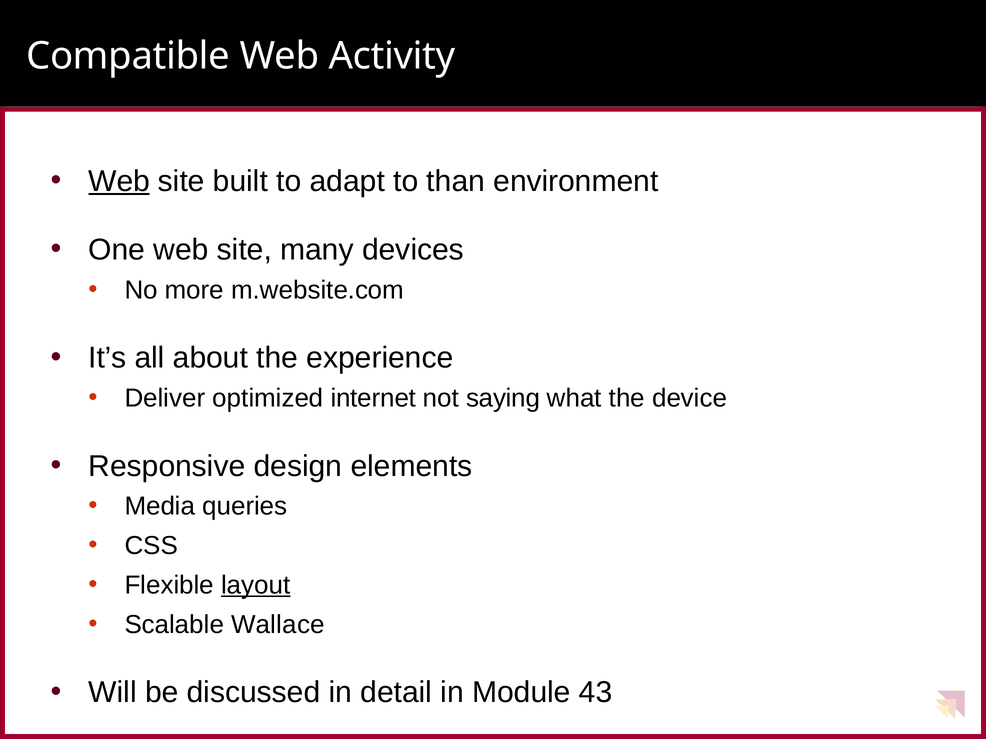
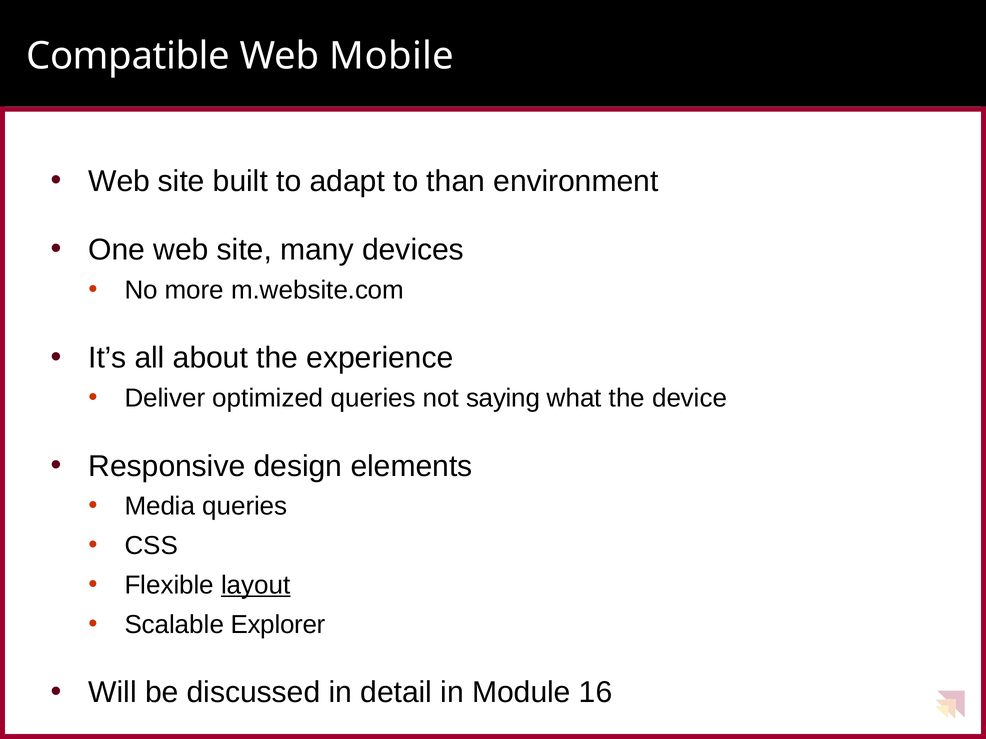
Activity: Activity -> Mobile (392, 56)
Web underline: present -> none (119, 181)
optimized internet: internet -> queries (373, 399)
Wallace: Wallace -> Explorer (278, 625)
43: 43 -> 16 (596, 693)
